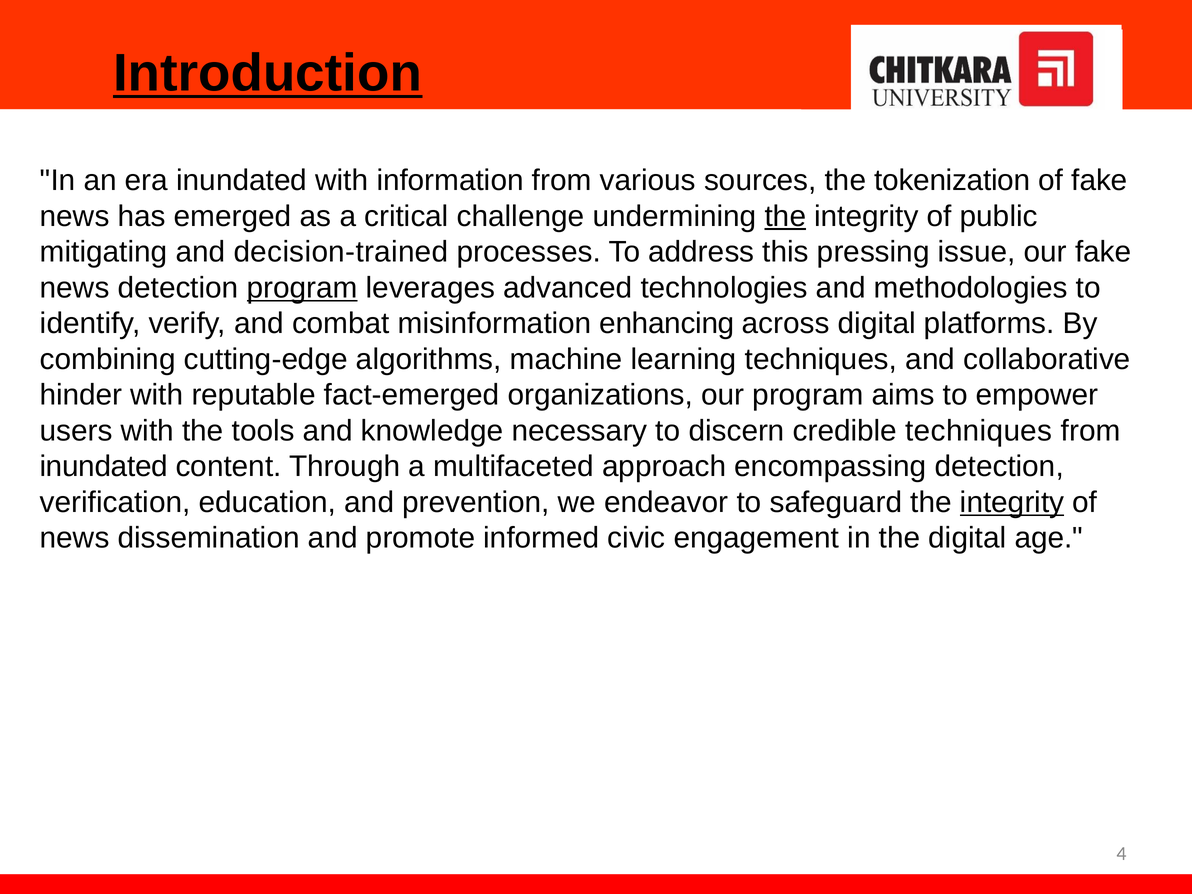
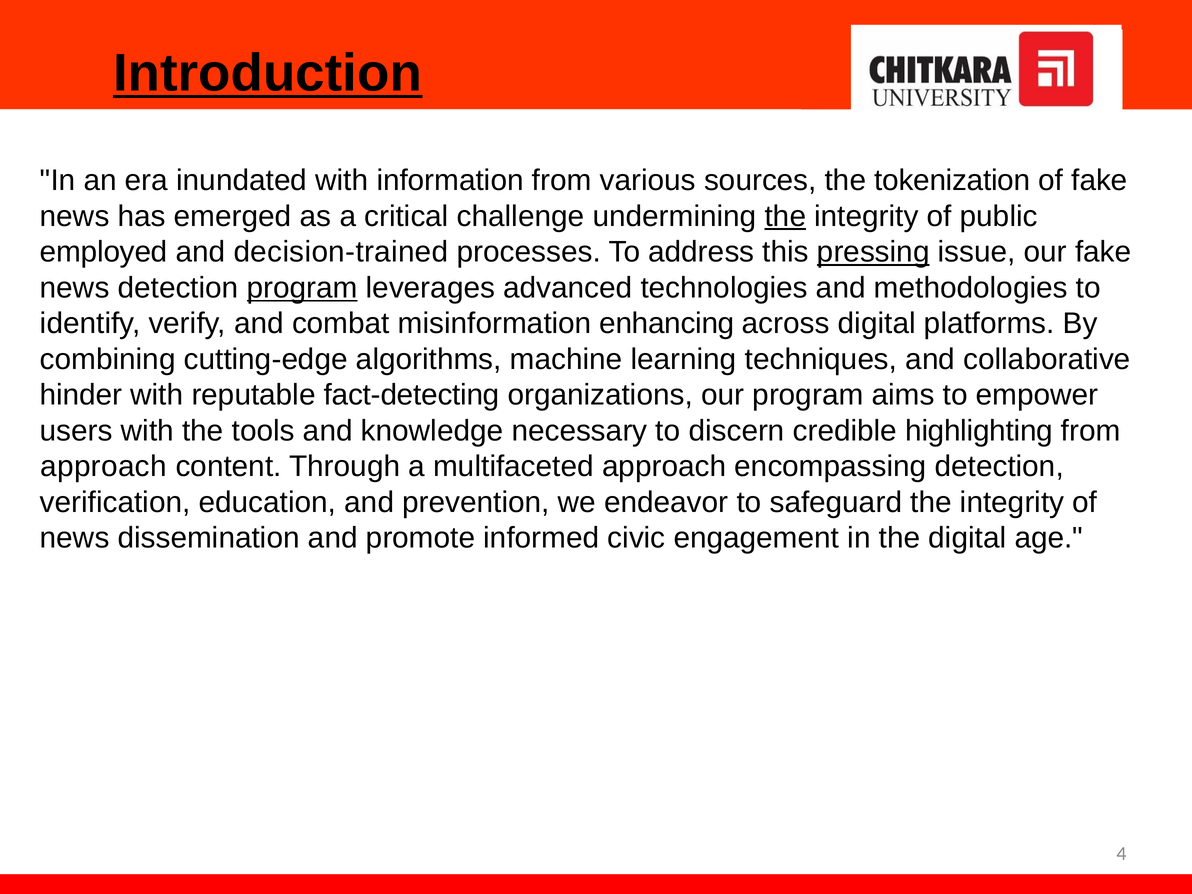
mitigating: mitigating -> employed (104, 252)
pressing underline: none -> present (873, 252)
fact-emerged: fact-emerged -> fact-detecting (412, 395)
credible techniques: techniques -> highlighting (979, 431)
inundated: inundated -> approach (104, 467)
integrity underline: present -> none (1012, 502)
